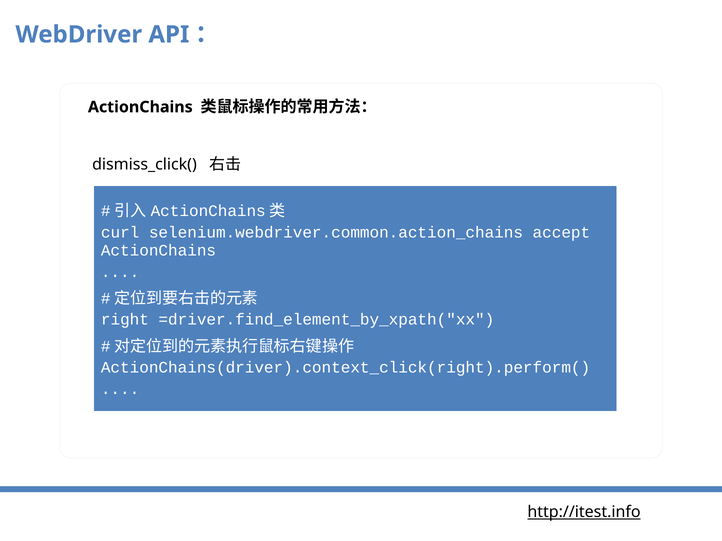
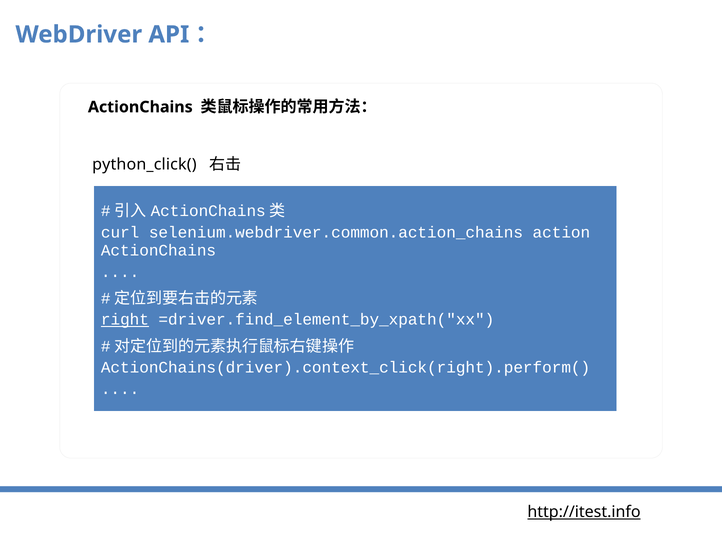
dismiss_click(: dismiss_click( -> python_click( (144, 165)
accept: accept -> action (561, 233)
right underline: none -> present (125, 320)
